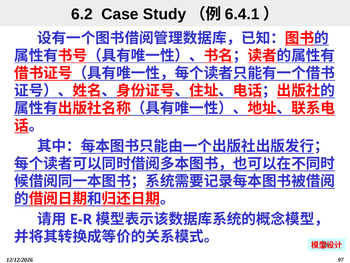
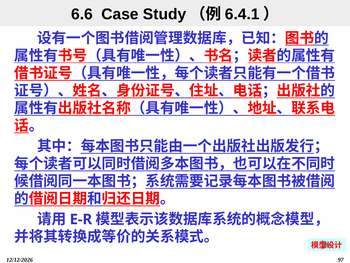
6.2: 6.2 -> 6.6 (82, 14)
